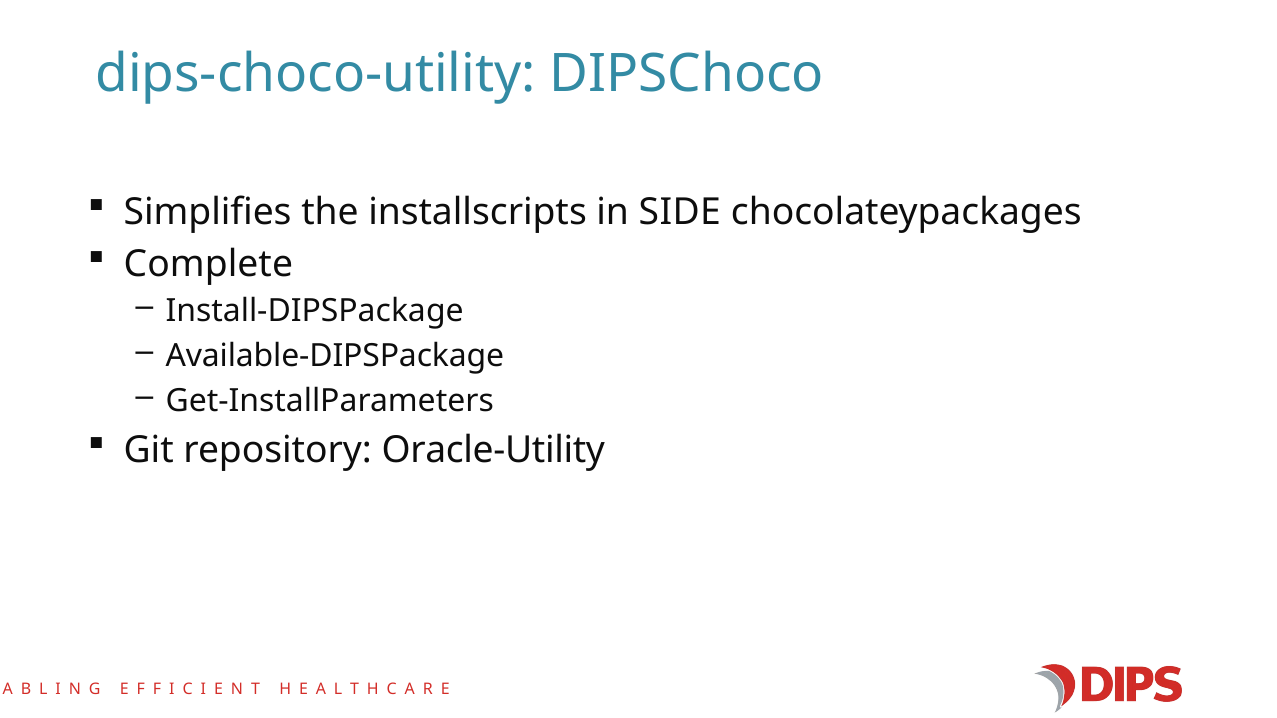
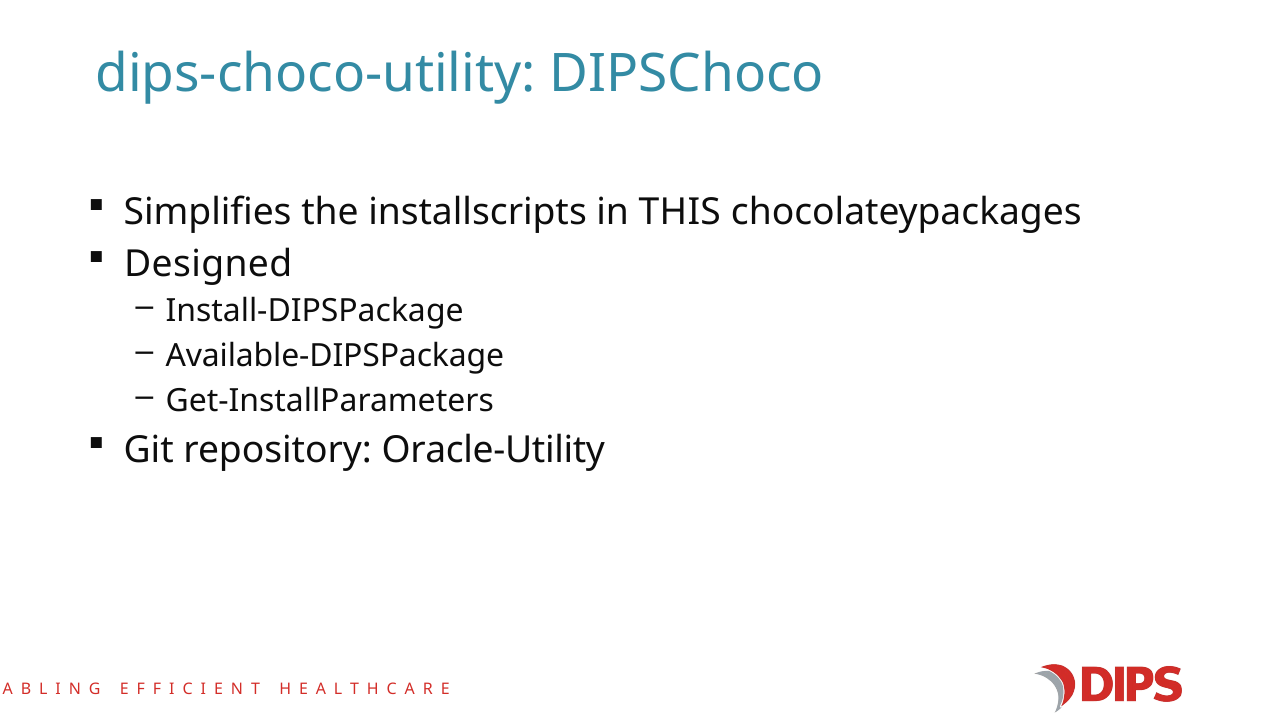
SIDE: SIDE -> THIS (680, 212)
Complete: Complete -> Designed (208, 264)
